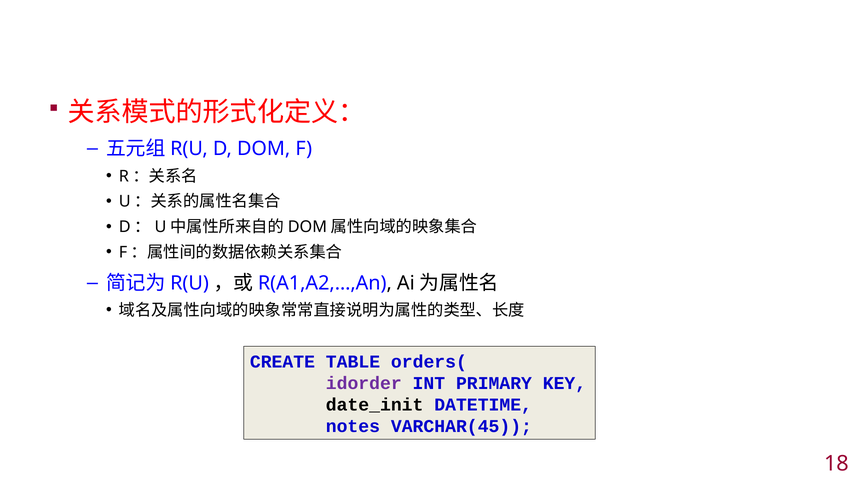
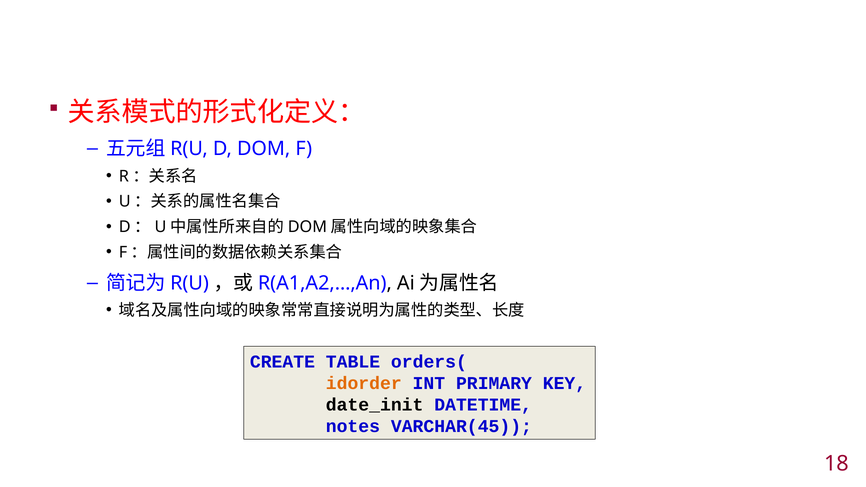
idorder colour: purple -> orange (364, 383)
